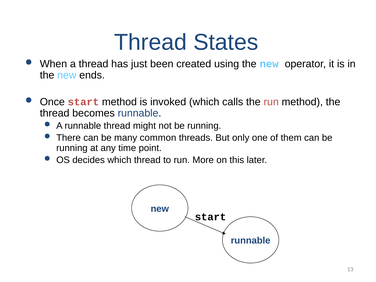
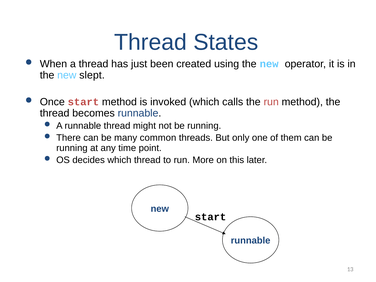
ends: ends -> slept (92, 75)
